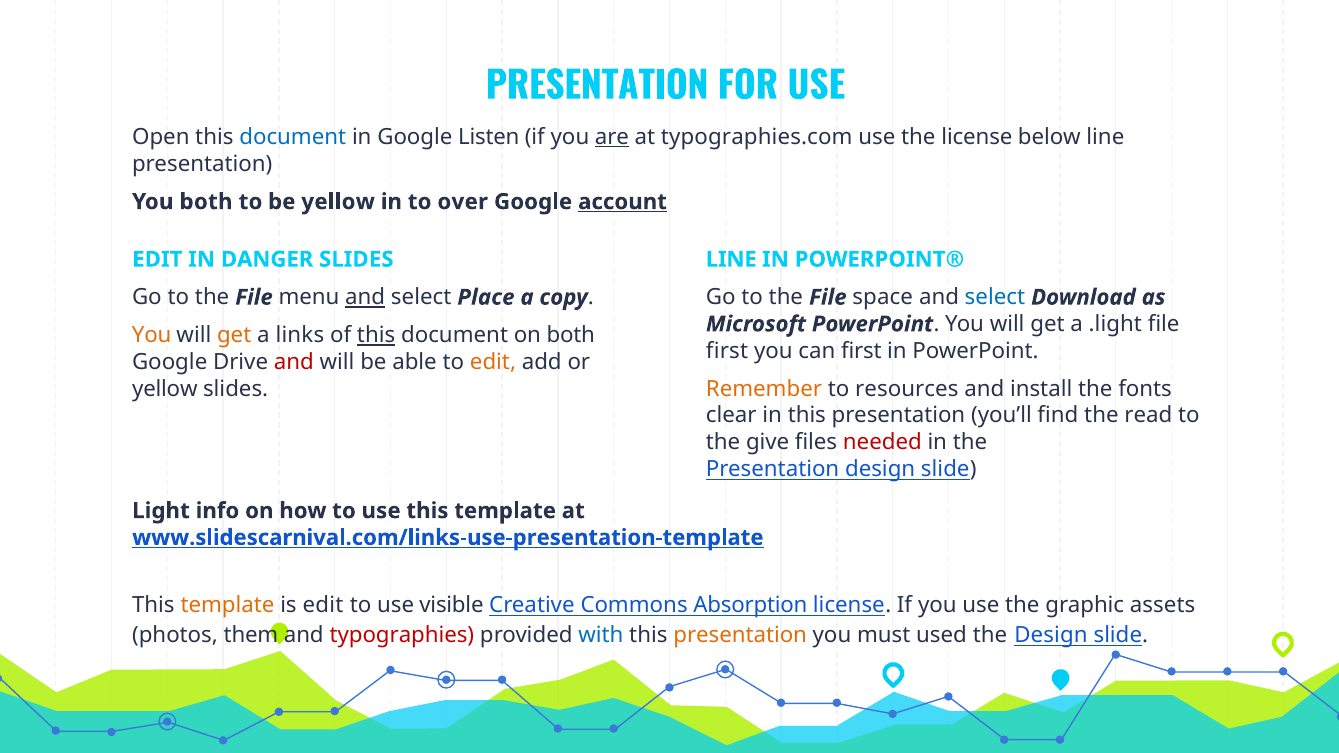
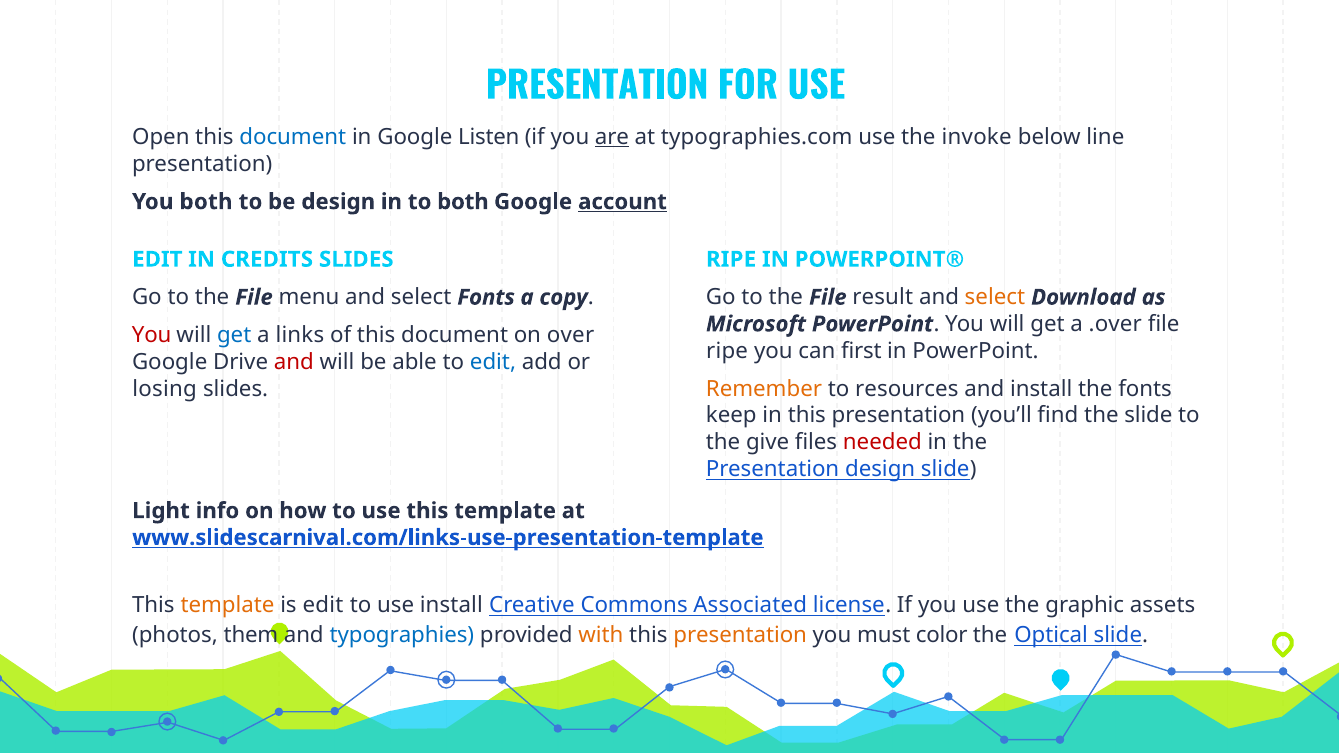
the license: license -> invoke (977, 137)
be yellow: yellow -> design (338, 202)
to over: over -> both (463, 202)
DANGER: DANGER -> CREDITS (267, 259)
LINE: LINE -> RIPE (731, 259)
and underline: present -> none (365, 297)
select Place: Place -> Fonts (486, 297)
space: space -> result (883, 297)
select colour: blue -> orange (995, 297)
.light: .light -> .over (1115, 324)
You colour: orange -> red (152, 335)
get colour: orange -> blue (234, 335)
this underline: present -> none (376, 335)
on both: both -> over (571, 335)
first: first -> ripe (727, 351)
edit colour: orange -> blue (493, 362)
yellow: yellow -> losing (165, 389)
clear: clear -> keep (731, 416)
the read: read -> slide (1148, 416)
use visible: visible -> install (451, 605)
Absorption: Absorption -> Associated (750, 605)
typographies colour: red -> blue (402, 636)
with colour: blue -> orange (601, 636)
used: used -> color (942, 636)
the Design: Design -> Optical (1051, 636)
